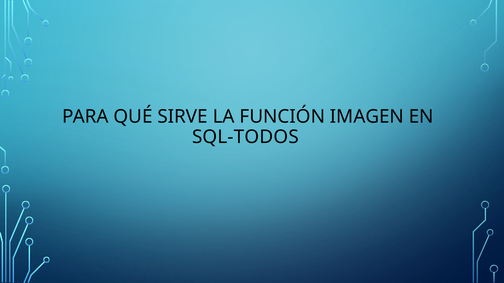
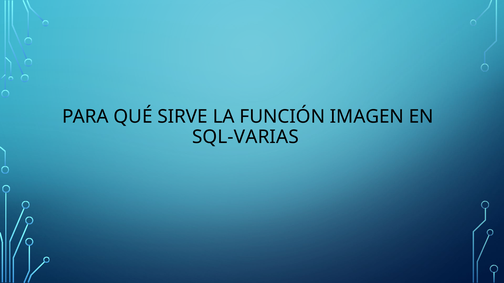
SQL-TODOS: SQL-TODOS -> SQL-VARIAS (245, 137)
